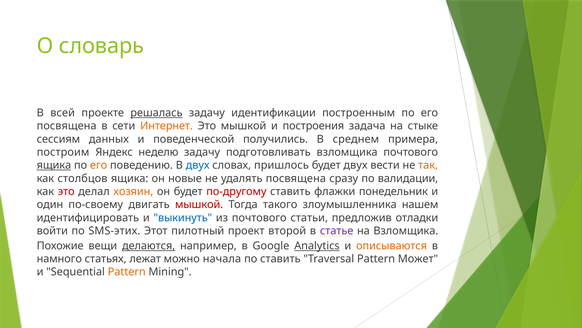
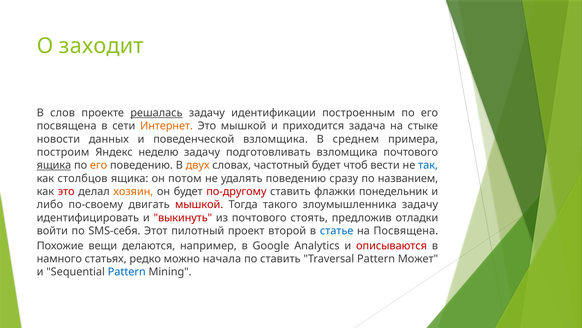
словарь: словарь -> заходит (101, 46)
всей: всей -> слов (63, 113)
построения: построения -> приходится (313, 126)
сессиям: сессиям -> новости (58, 139)
поведенческой получились: получились -> взломщика (276, 139)
двух colour: blue -> orange (198, 165)
пришлось: пришлось -> частотный (282, 165)
будет двух: двух -> чтоб (356, 165)
так colour: orange -> blue (428, 165)
новые: новые -> потом (185, 178)
удалять посвящена: посвящена -> поведению (296, 178)
валидации: валидации -> названием (408, 178)
один: один -> либо (50, 204)
злоумышленника нашем: нашем -> задачу (420, 204)
выкинуть colour: blue -> red (183, 217)
статьи: статьи -> стоять (309, 217)
SMS-этих: SMS-этих -> SMS-себя (114, 230)
статье colour: purple -> blue (337, 230)
на Взломщика: Взломщика -> Посвящена (406, 230)
делаются underline: present -> none (149, 245)
Analytics underline: present -> none (317, 245)
описываются colour: orange -> red (392, 245)
лежат: лежат -> редко (145, 258)
Pattern colour: orange -> blue (127, 272)
